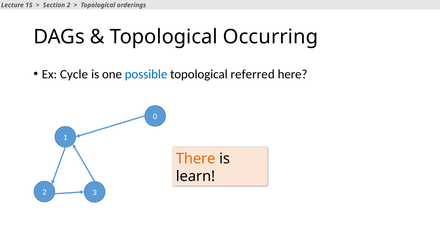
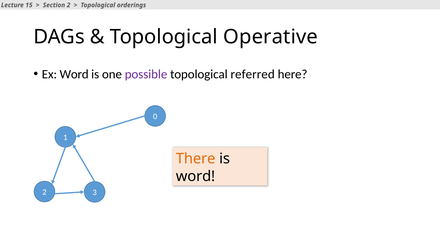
Occurring: Occurring -> Operative (271, 37)
Ex Cycle: Cycle -> Word (74, 74)
possible colour: blue -> purple (146, 74)
learn: learn -> word (195, 177)
